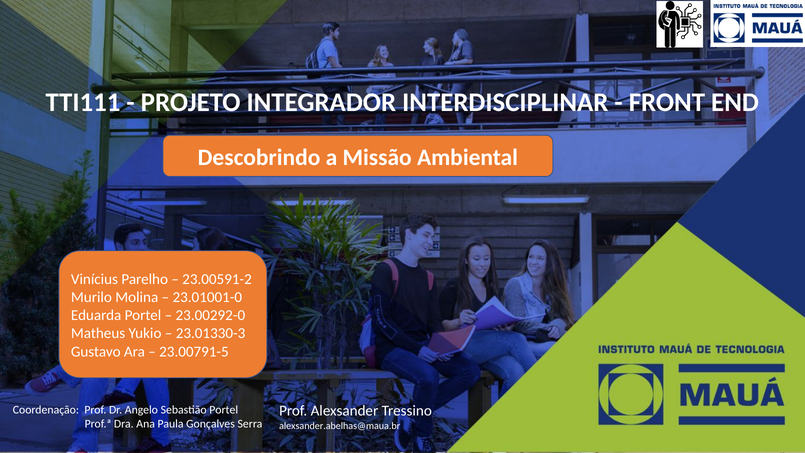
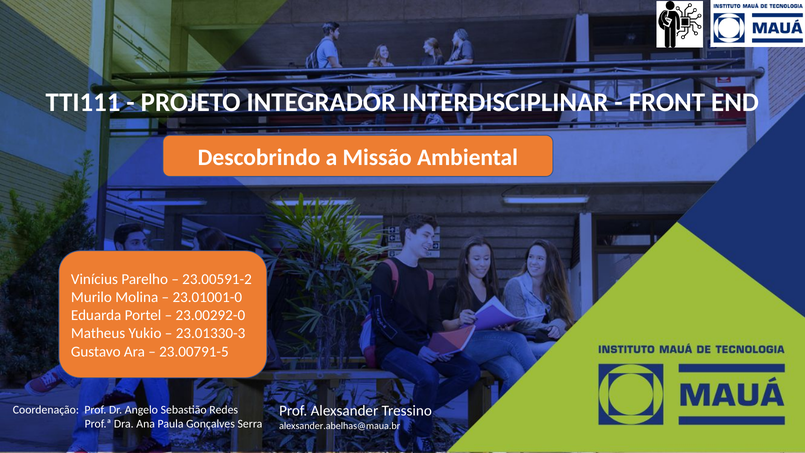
Sebastião Portel: Portel -> Redes (224, 410)
